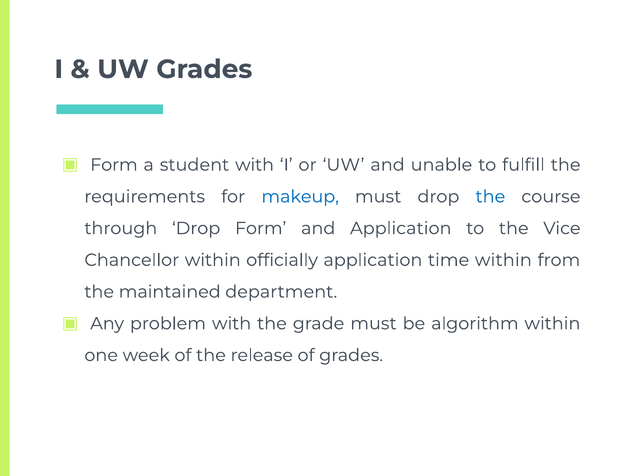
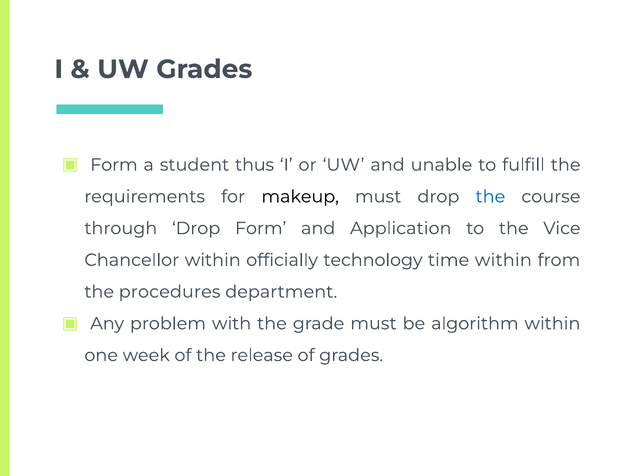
student with: with -> thus (255, 165)
makeup colour: blue -> black (300, 197)
officially application: application -> technology (373, 260)
maintained: maintained -> procedures (170, 292)
